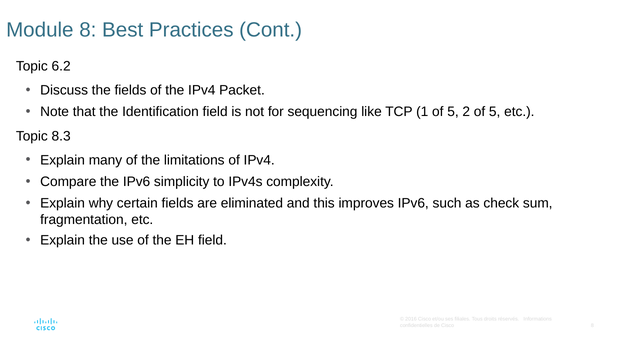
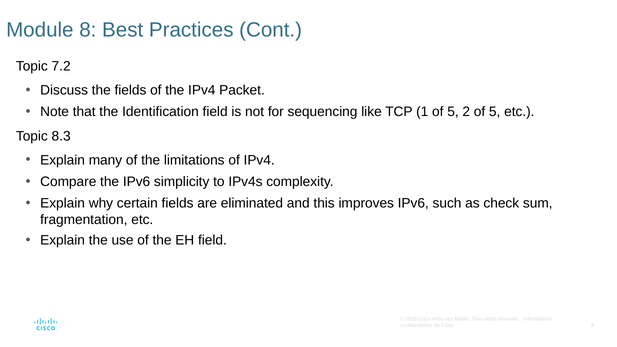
6.2: 6.2 -> 7.2 (61, 66)
